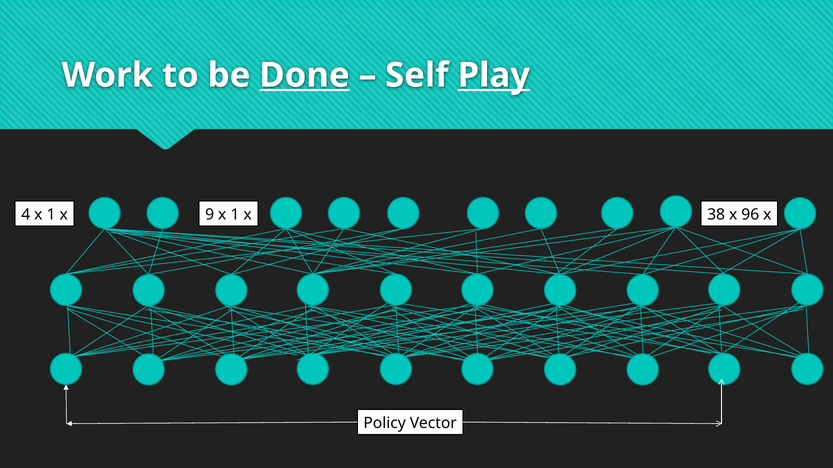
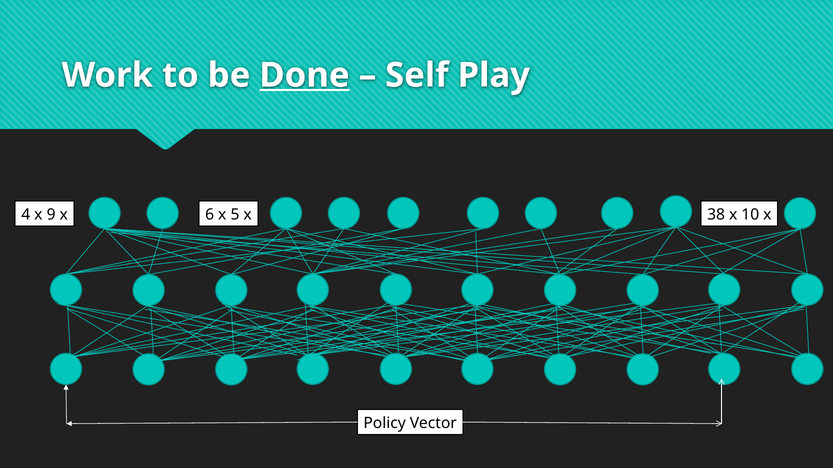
Play underline: present -> none (494, 75)
4 x 1: 1 -> 9 (51, 215)
9: 9 -> 6 (210, 215)
1: 1 -> 5 (235, 215)
96: 96 -> 10 (750, 215)
